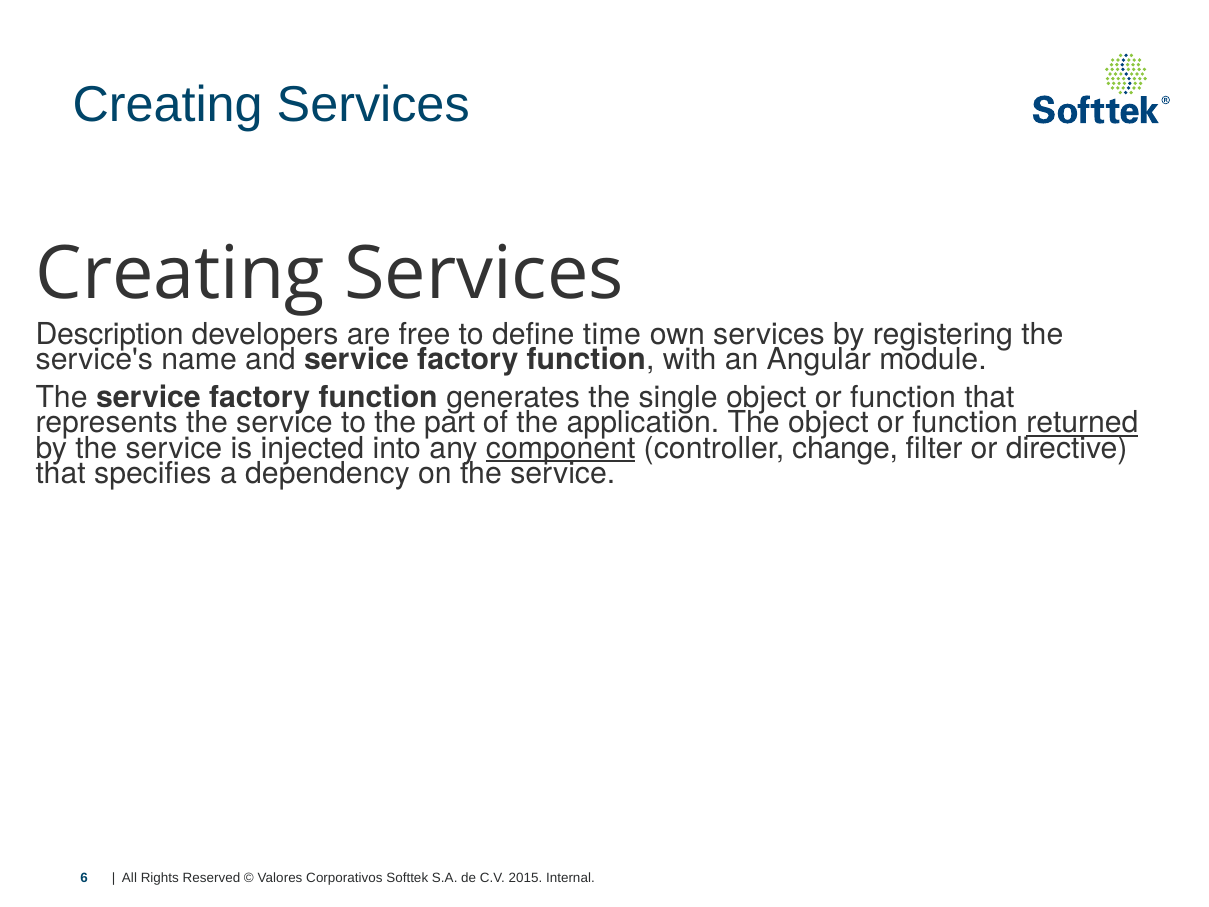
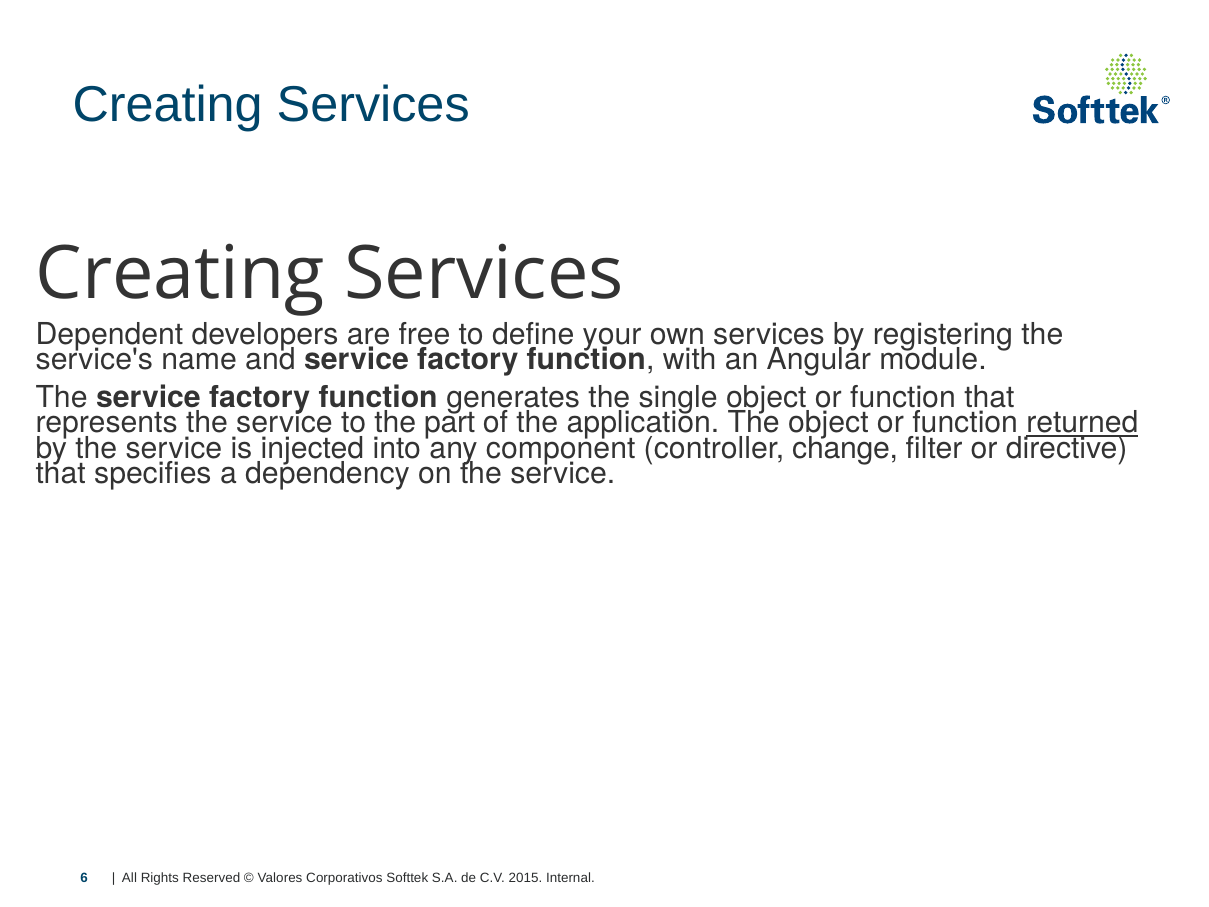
Description: Description -> Dependent (110, 335)
time: time -> your (612, 335)
component underline: present -> none (561, 448)
